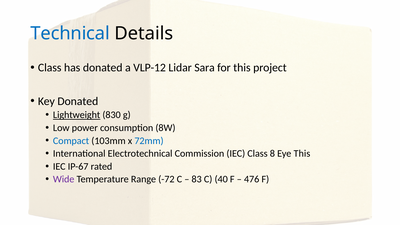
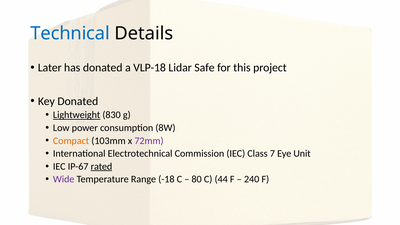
Class: Class -> Later (50, 68)
VLP-12: VLP-12 -> VLP-18 (150, 68)
Sara: Sara -> Safe (205, 68)
Compact colour: blue -> orange (71, 141)
72mm colour: blue -> purple (149, 141)
8: 8 -> 7 (272, 154)
Eye This: This -> Unit (302, 154)
rated underline: none -> present (101, 166)
-72: -72 -> -18 (166, 179)
83: 83 -> 80 (197, 179)
40: 40 -> 44 (221, 179)
476: 476 -> 240 (252, 179)
